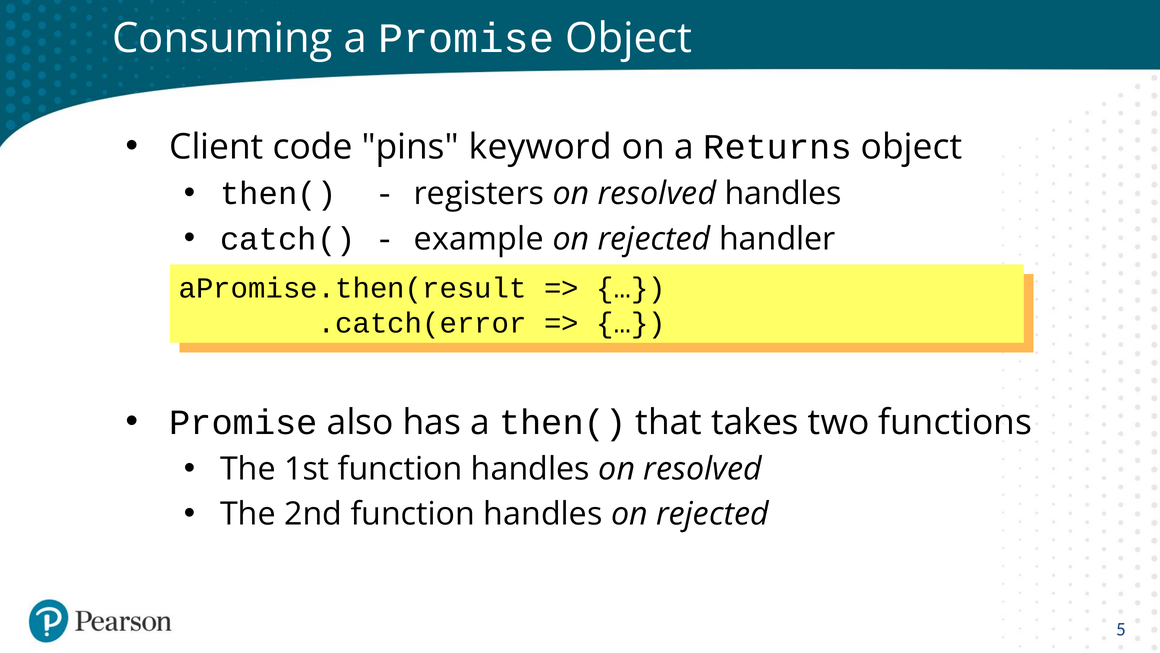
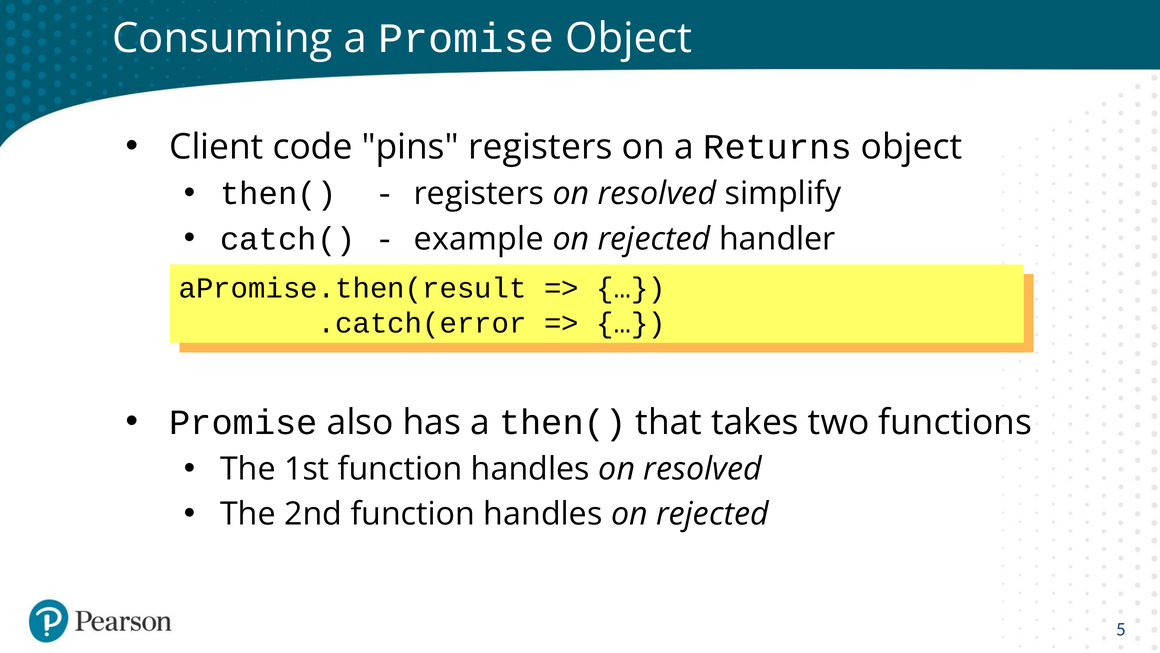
pins keyword: keyword -> registers (540, 147)
resolved handles: handles -> simplify (783, 194)
